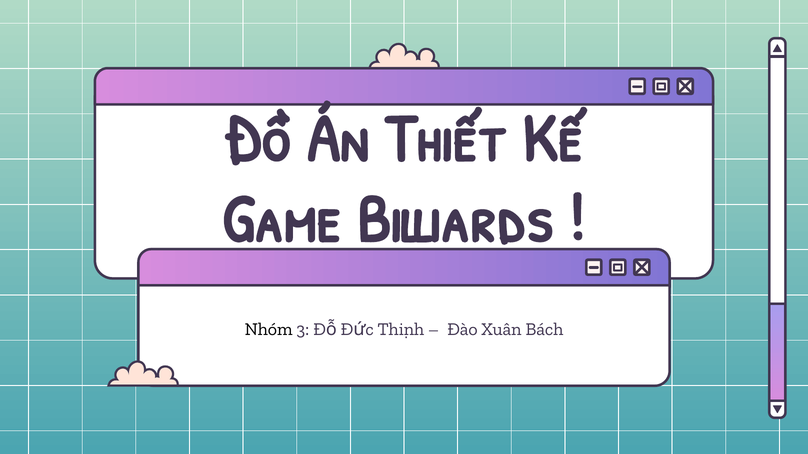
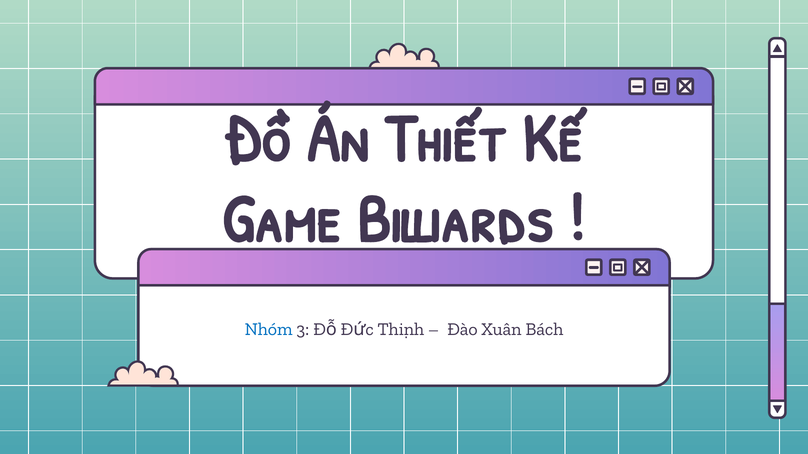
Nhóm colour: black -> blue (269, 330)
